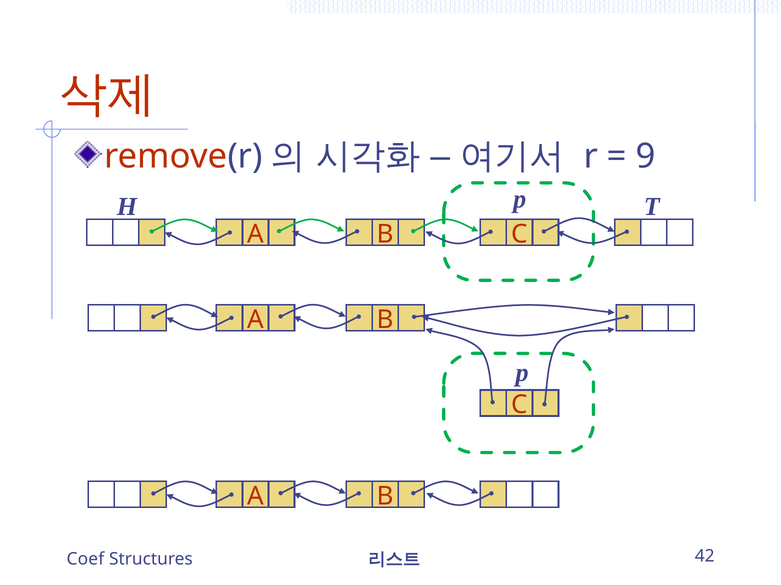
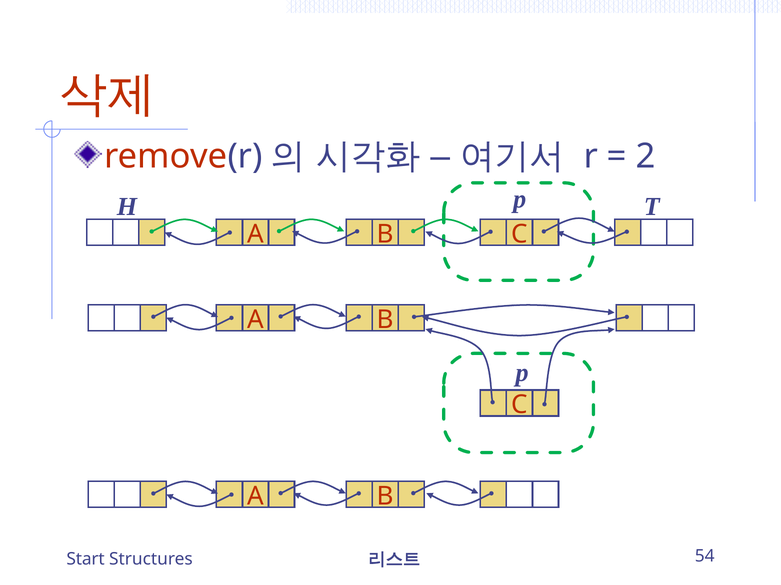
9: 9 -> 2 (646, 157)
Coef: Coef -> Start (86, 560)
42: 42 -> 54 (705, 557)
